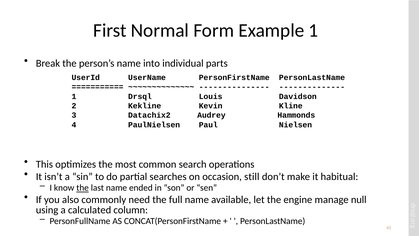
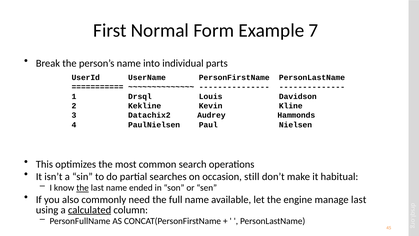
Example 1: 1 -> 7 (314, 30)
manage null: null -> last (359, 200)
calculated underline: none -> present (90, 210)
